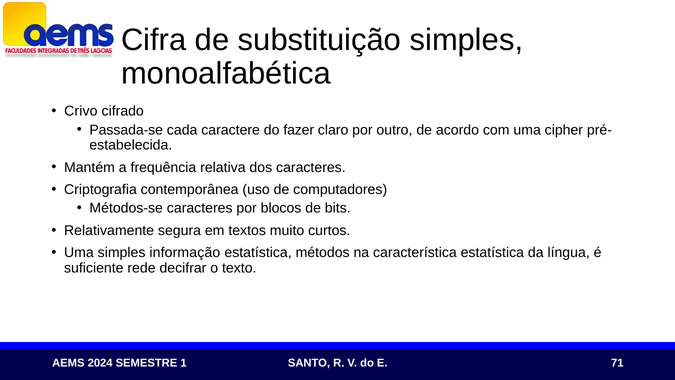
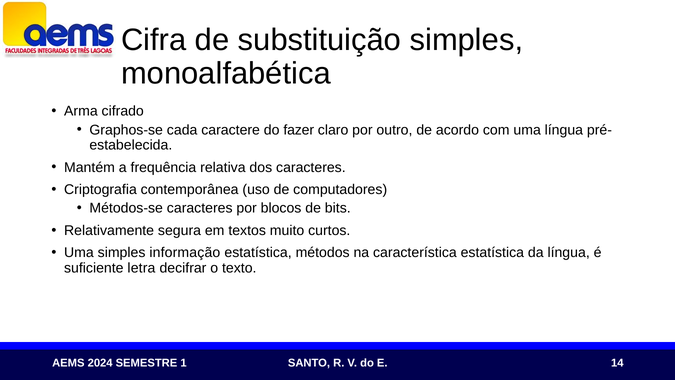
Crivo: Crivo -> Arma (81, 111)
Passada-se: Passada-se -> Graphos-se (126, 130)
uma cipher: cipher -> língua (564, 130)
rede: rede -> letra (141, 268)
71: 71 -> 14 (617, 363)
